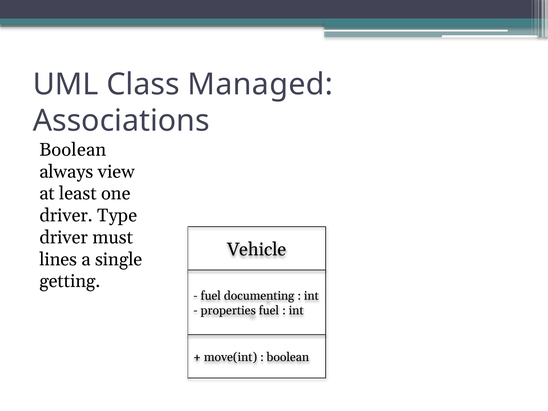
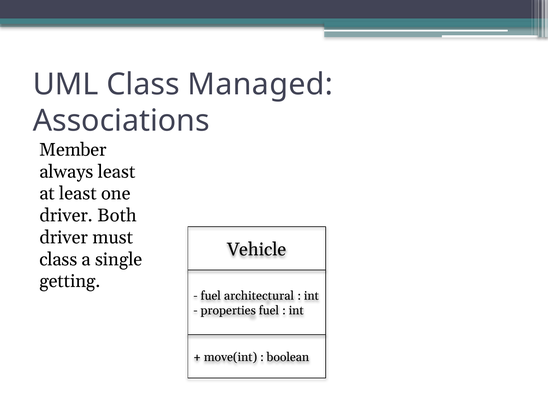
Boolean: Boolean -> Member (73, 150)
always view: view -> least (117, 172)
Type: Type -> Both (117, 215)
lines: lines -> class (58, 259)
documenting: documenting -> architectural (259, 296)
